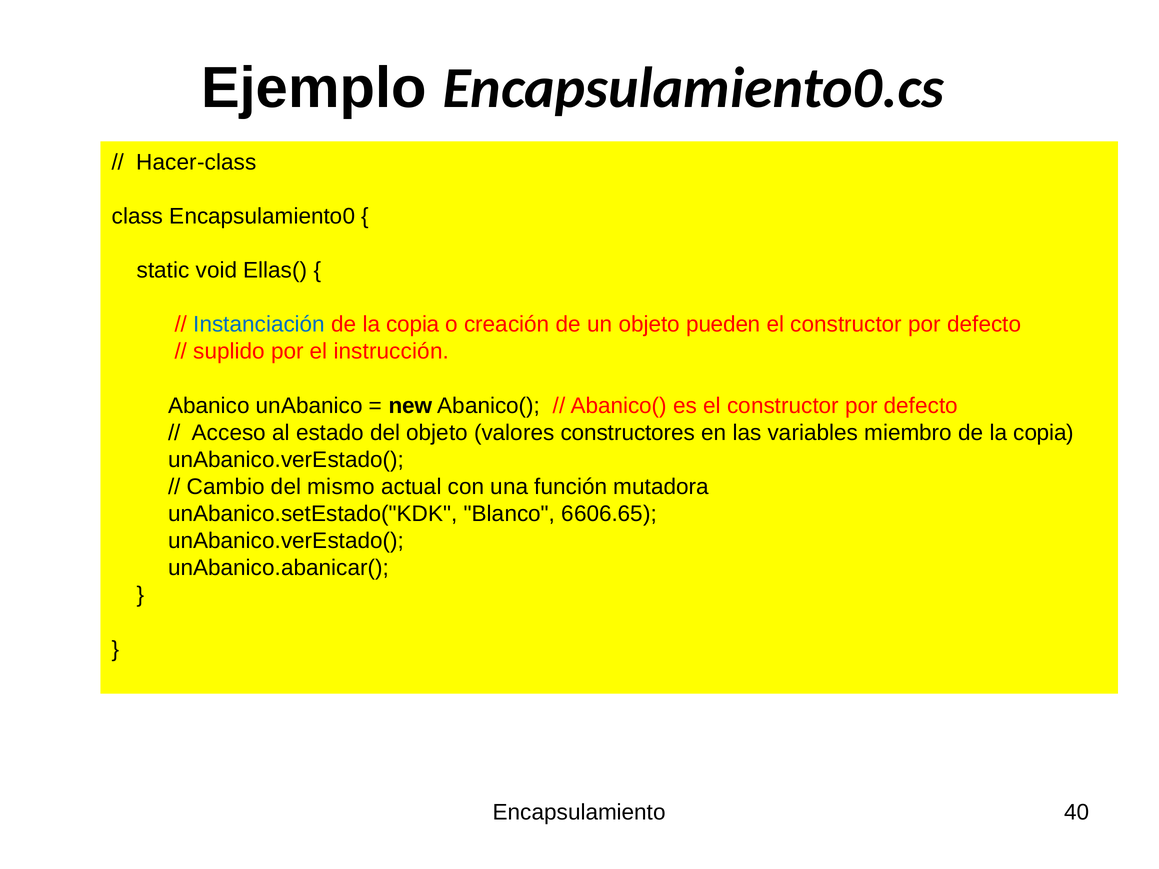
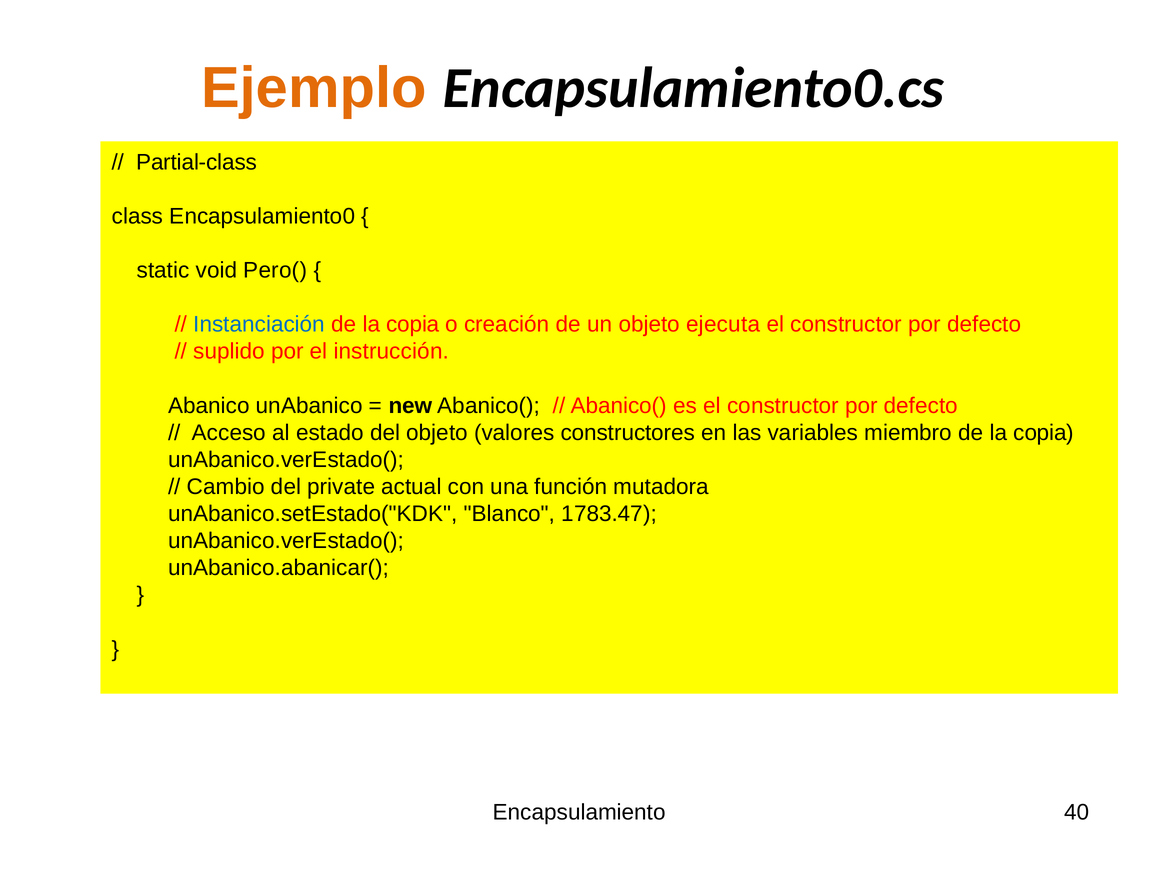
Ejemplo colour: black -> orange (314, 88)
Hacer-class: Hacer-class -> Partial-class (197, 162)
Ellas(: Ellas( -> Pero( (275, 270)
pueden: pueden -> ejecuta (723, 325)
mismo: mismo -> private (341, 487)
6606.65: 6606.65 -> 1783.47 (609, 514)
